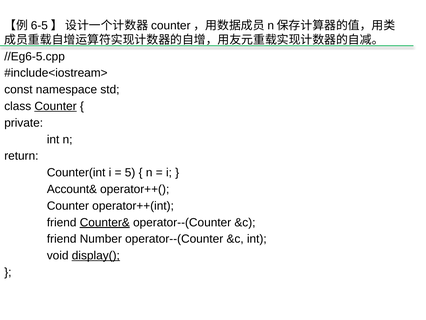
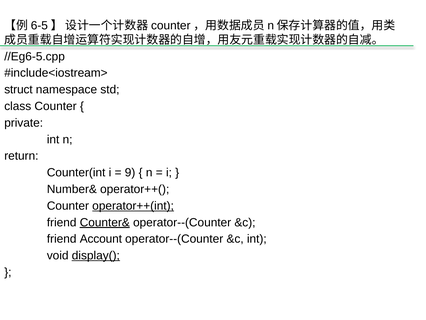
const: const -> struct (18, 90)
Counter underline: present -> none (56, 106)
5: 5 -> 9 (130, 172)
Account&: Account& -> Number& (72, 189)
operator++(int underline: none -> present (133, 206)
Number: Number -> Account (101, 239)
